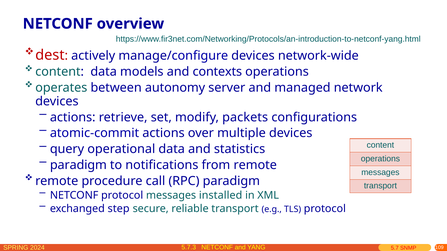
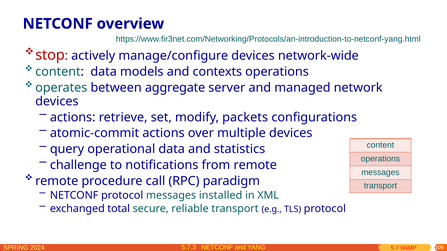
dest: dest -> stop (50, 55)
autonomy: autonomy -> aggregate (175, 88)
paradigm: paradigm -> challenge (78, 165)
step: step -> total (119, 209)
